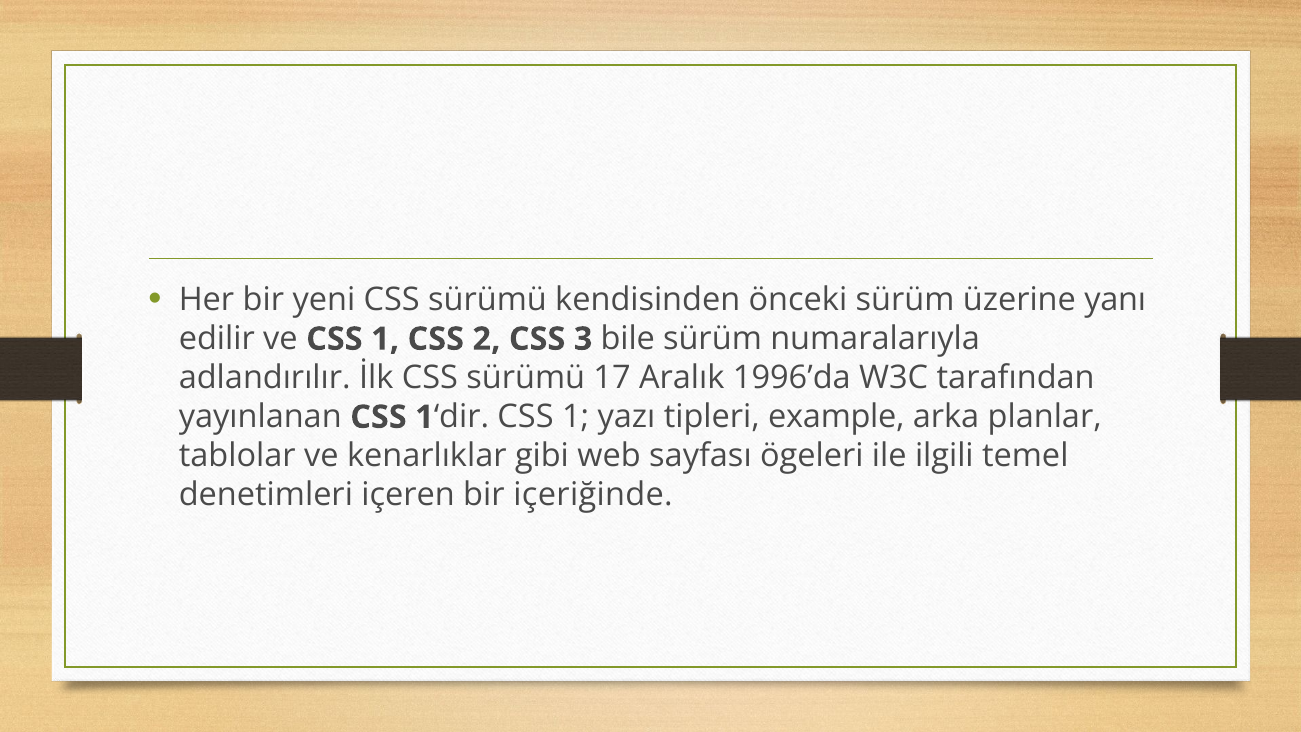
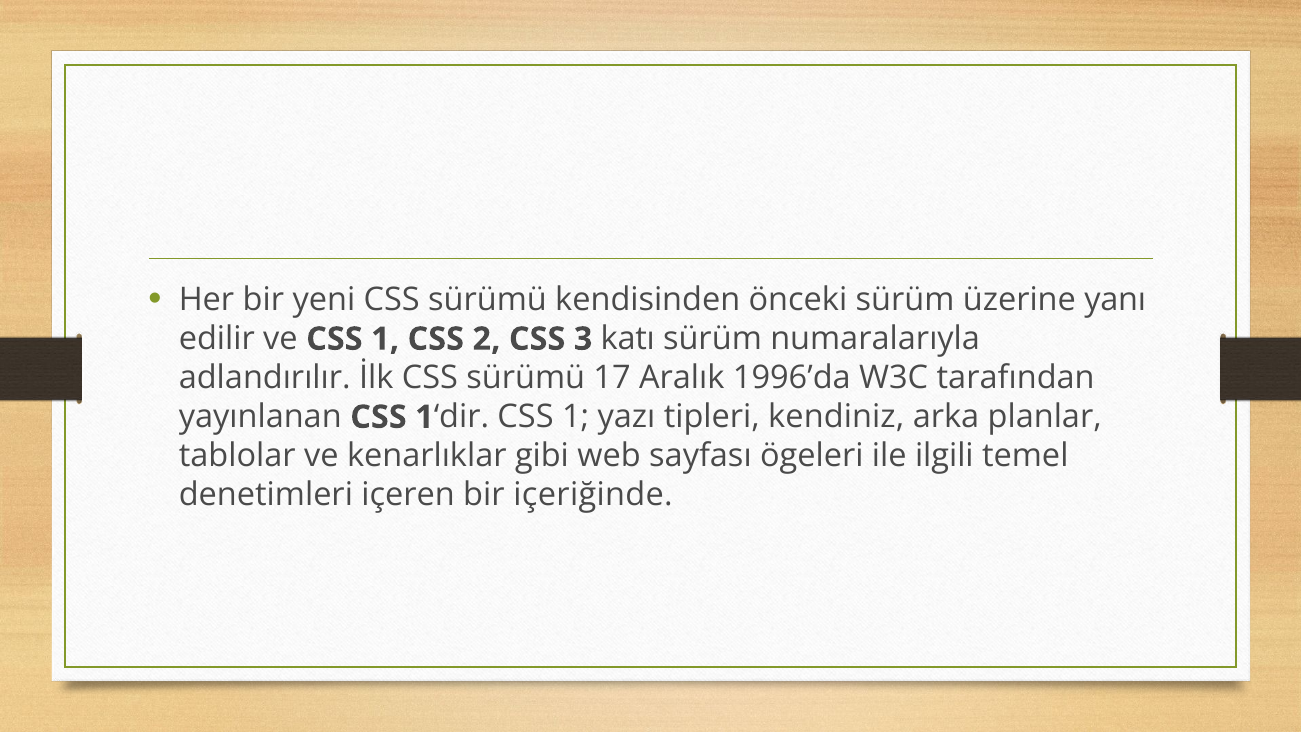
bile: bile -> katı (628, 339)
example: example -> kendiniz (836, 417)
